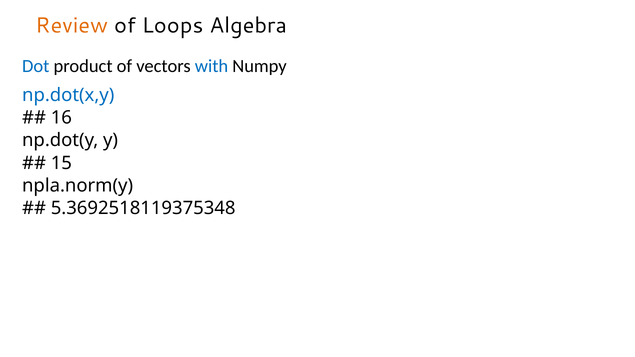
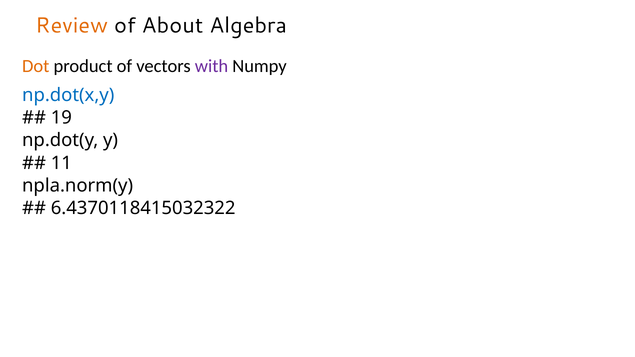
Loops: Loops -> About (172, 26)
Dot colour: blue -> orange (36, 66)
with colour: blue -> purple (211, 66)
16: 16 -> 19 (61, 118)
15: 15 -> 11 (61, 163)
5.3692518119375348: 5.3692518119375348 -> 6.4370118415032322 (143, 208)
